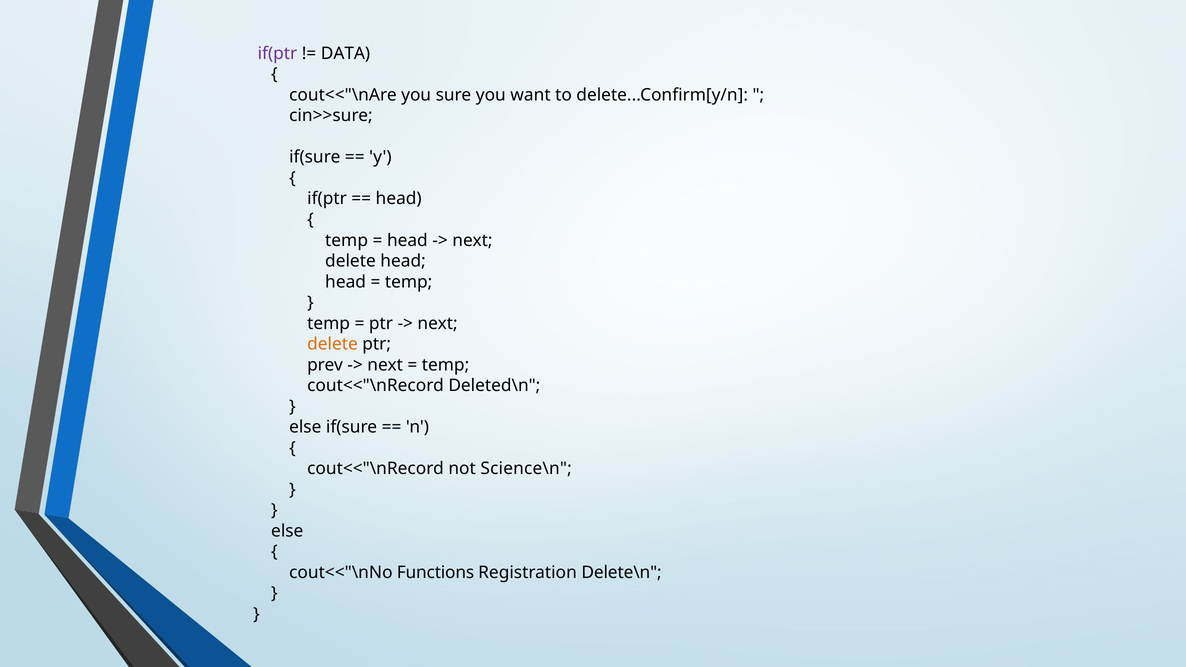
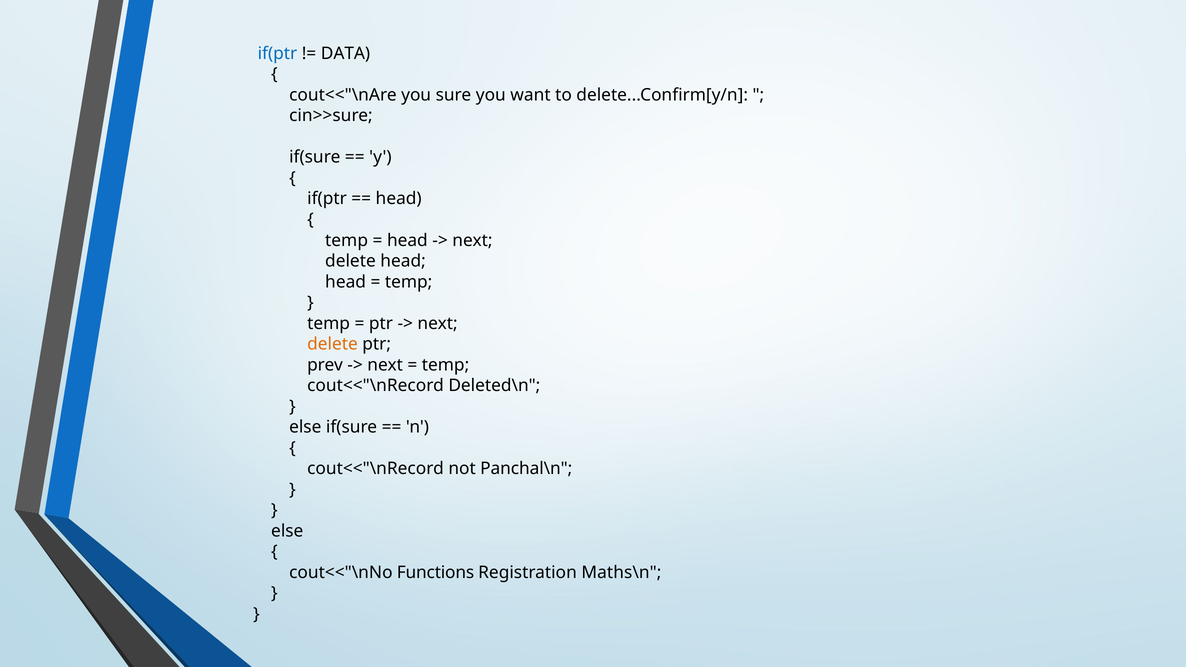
if(ptr colour: purple -> blue (277, 53)
Science\n: Science\n -> Panchal\n (526, 469)
Delete\n: Delete\n -> Maths\n (621, 573)
